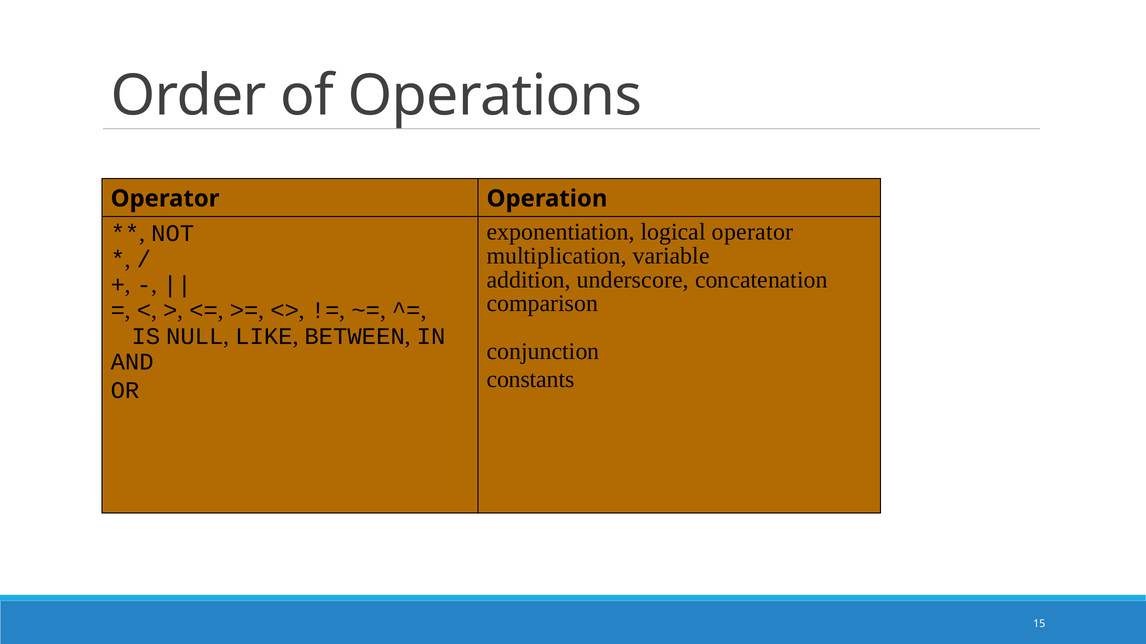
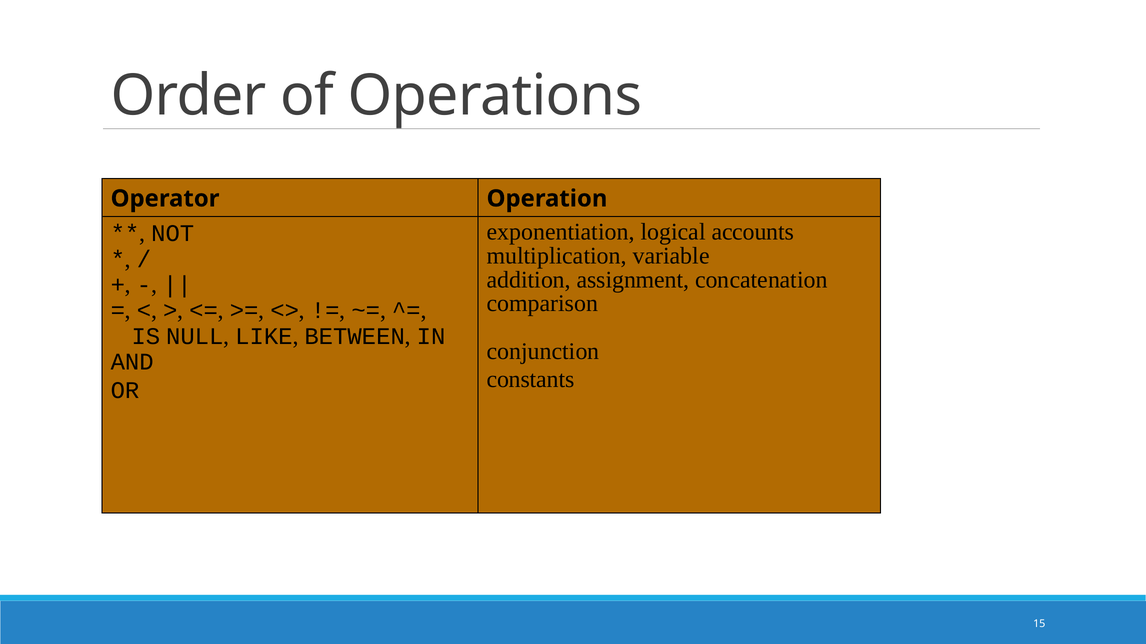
logical operator: operator -> accounts (753, 232)
underscore: underscore -> assignment (633, 280)
